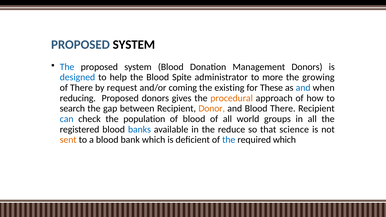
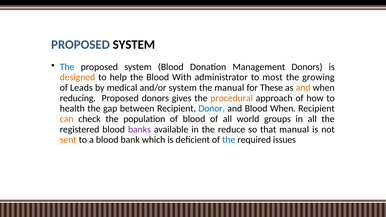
designed colour: blue -> orange (77, 77)
Spite: Spite -> With (182, 77)
more: more -> most (273, 77)
of There: There -> Leads (81, 88)
request: request -> medical (122, 88)
and/or coming: coming -> system (183, 88)
the existing: existing -> manual (229, 88)
and colour: blue -> orange (303, 88)
search: search -> health (72, 109)
Donor colour: orange -> blue (212, 109)
Blood There: There -> When (283, 109)
can colour: blue -> orange (67, 119)
banks colour: blue -> purple (139, 129)
that science: science -> manual (294, 129)
required which: which -> issues (284, 140)
